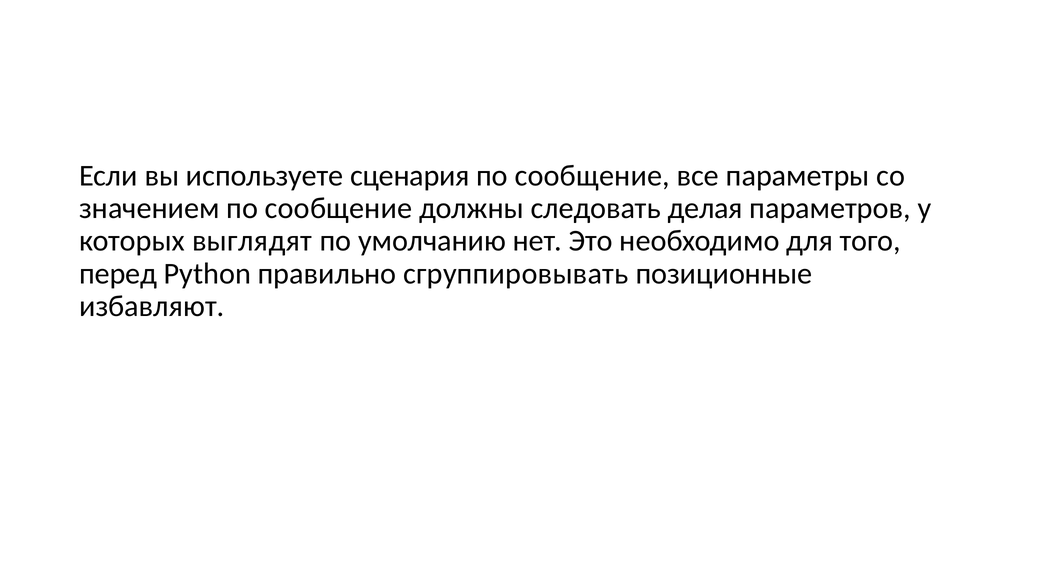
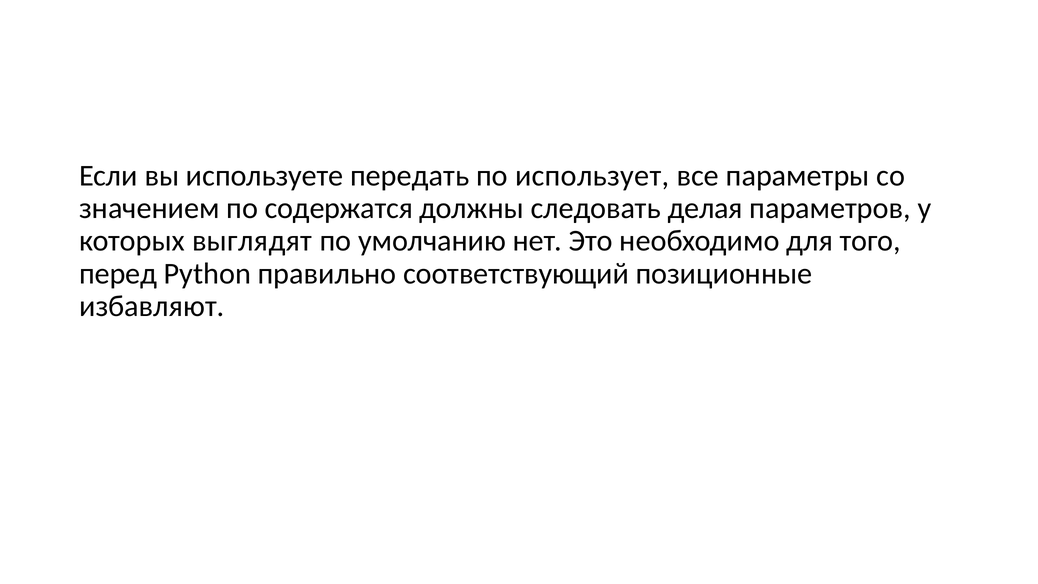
сценария: сценария -> передать (410, 175)
сообщение: сообщение -> использует (592, 175)
значением по сообщение: сообщение -> содержатся (339, 208)
сгруппировывать: сгруппировывать -> соответствующий (516, 274)
